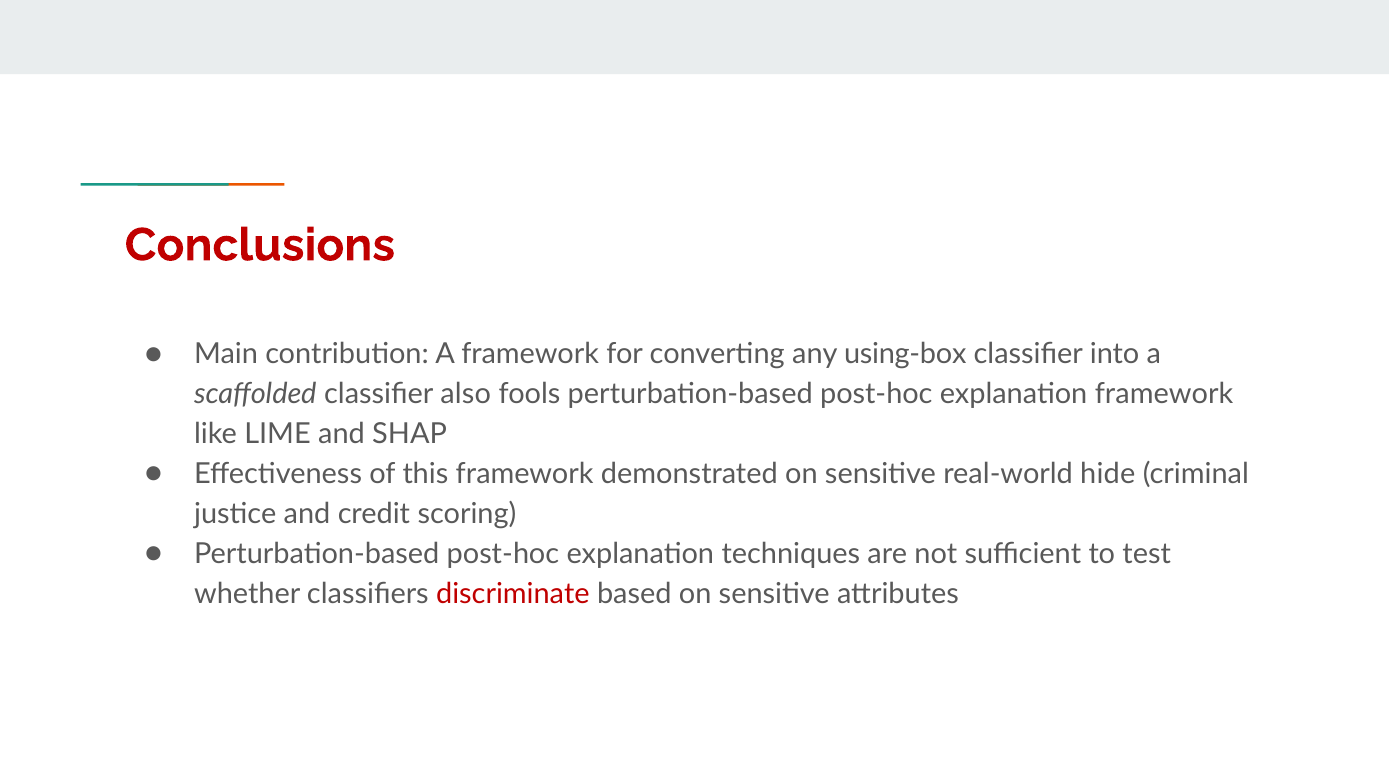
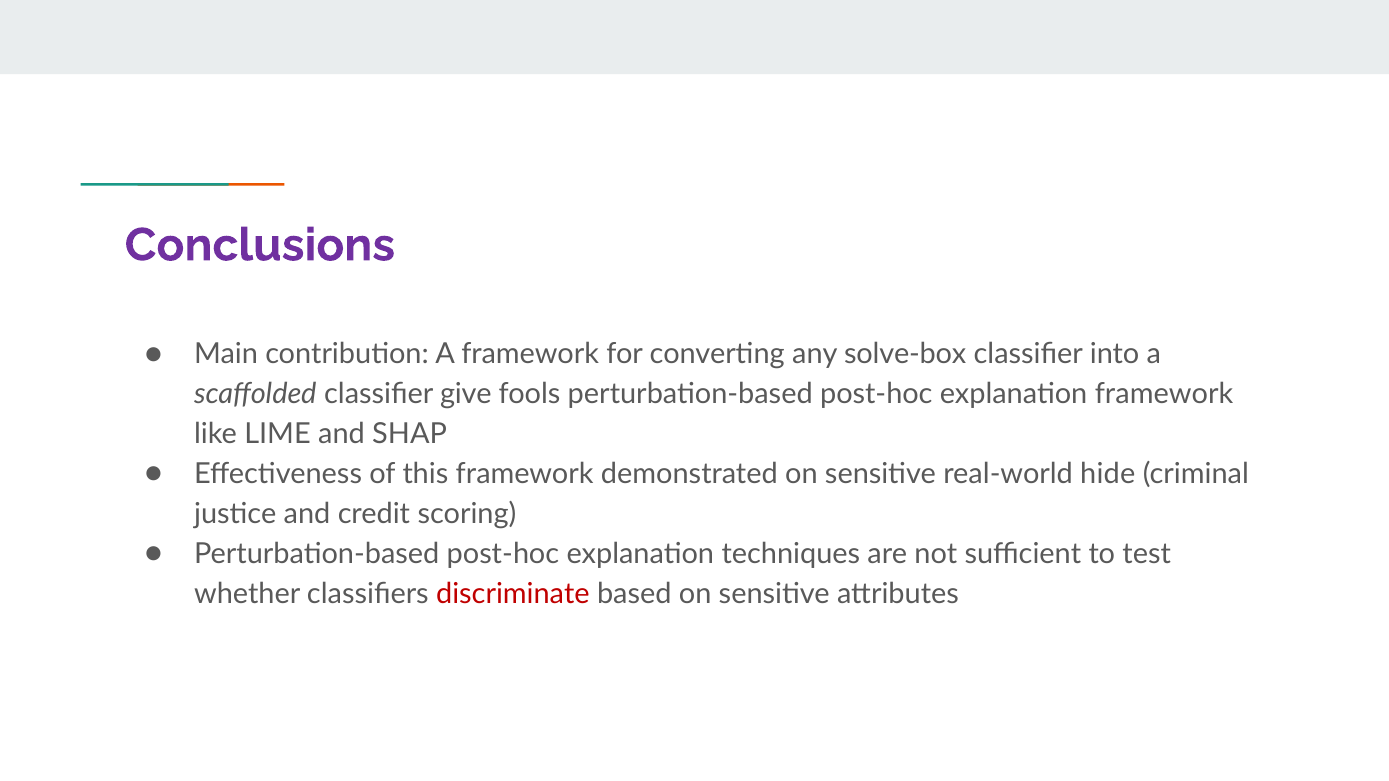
Conclusions colour: red -> purple (260, 245)
using-box: using-box -> solve-box (905, 354)
also: also -> give (466, 394)
